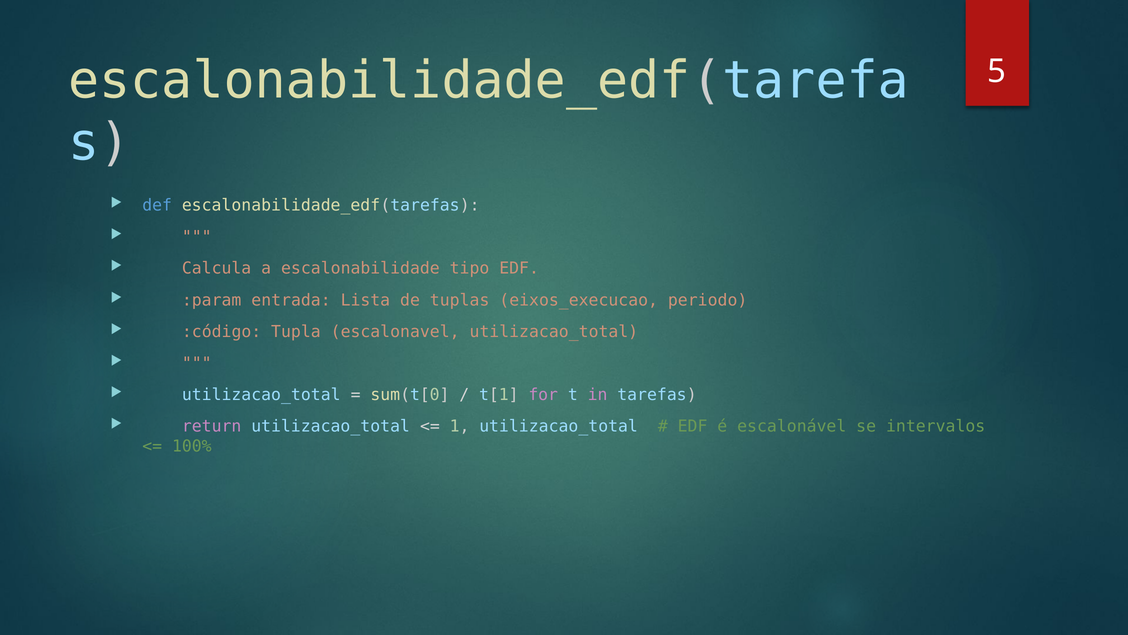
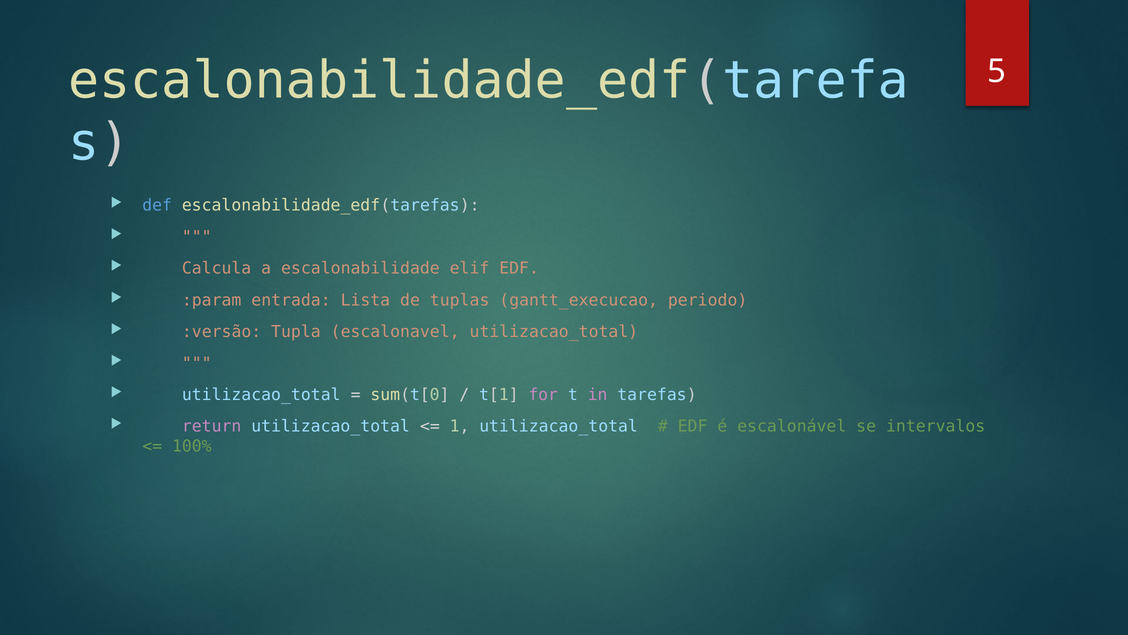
tipo: tipo -> elif (470, 268)
eixos_execucao: eixos_execucao -> gantt_execucao (579, 300)
:código: :código -> :versão (222, 331)
